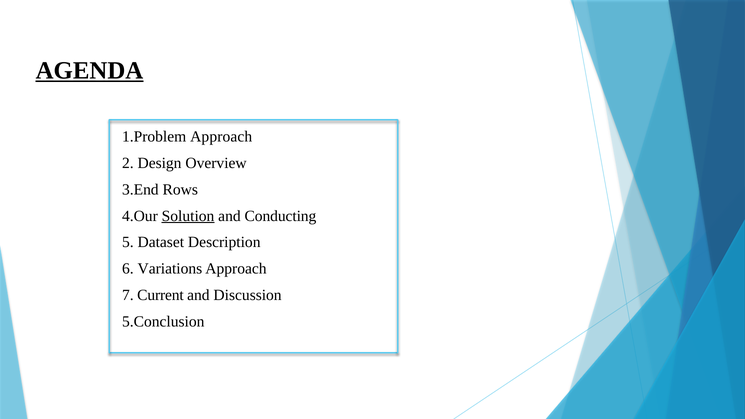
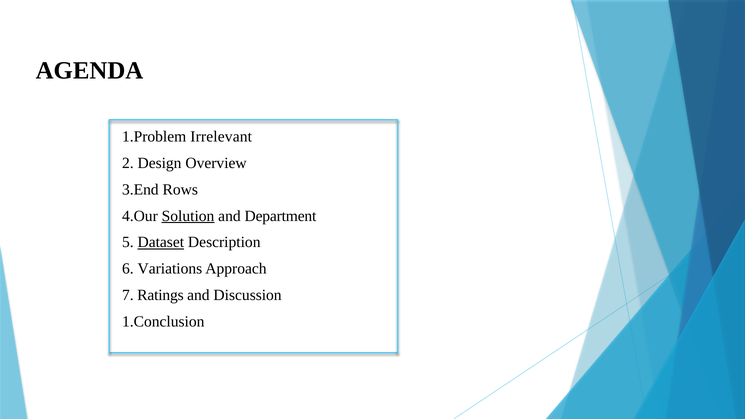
AGENDA underline: present -> none (89, 70)
1.Problem Approach: Approach -> Irrelevant (221, 137)
Conducting: Conducting -> Department (280, 216)
Dataset underline: none -> present (161, 242)
Current: Current -> Ratings (160, 295)
5.Conclusion: 5.Conclusion -> 1.Conclusion (163, 322)
